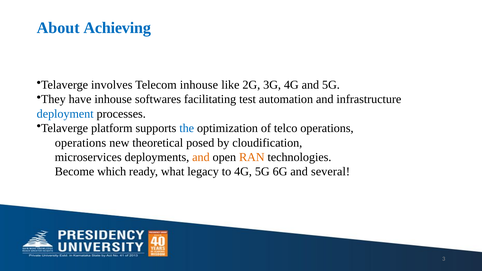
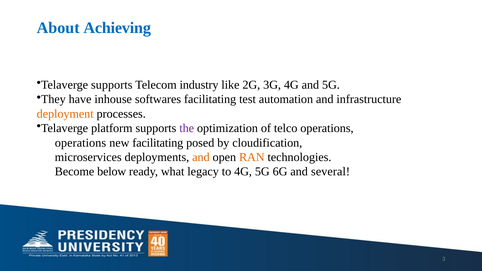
Telaverge involves: involves -> supports (112, 85)
Telecom inhouse: inhouse -> industry (199, 85)
deployment colour: blue -> orange (65, 114)
the colour: blue -> purple (187, 128)
new theoretical: theoretical -> facilitating (158, 143)
which: which -> below (112, 172)
